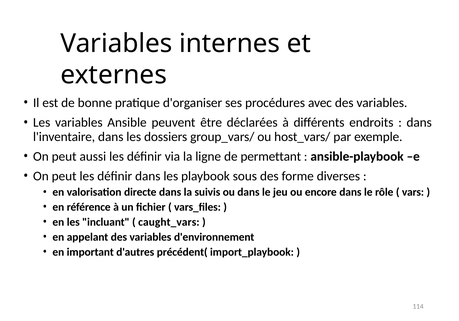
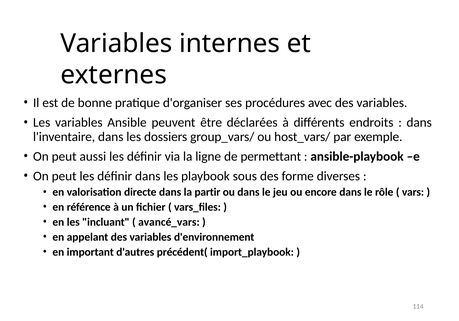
suivis: suivis -> partir (207, 192)
caught_vars: caught_vars -> avancé_vars (169, 222)
